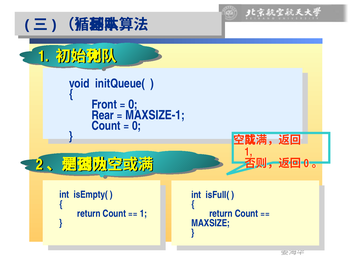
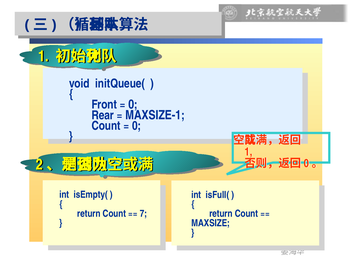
1: 1 -> 7 (144, 213)
